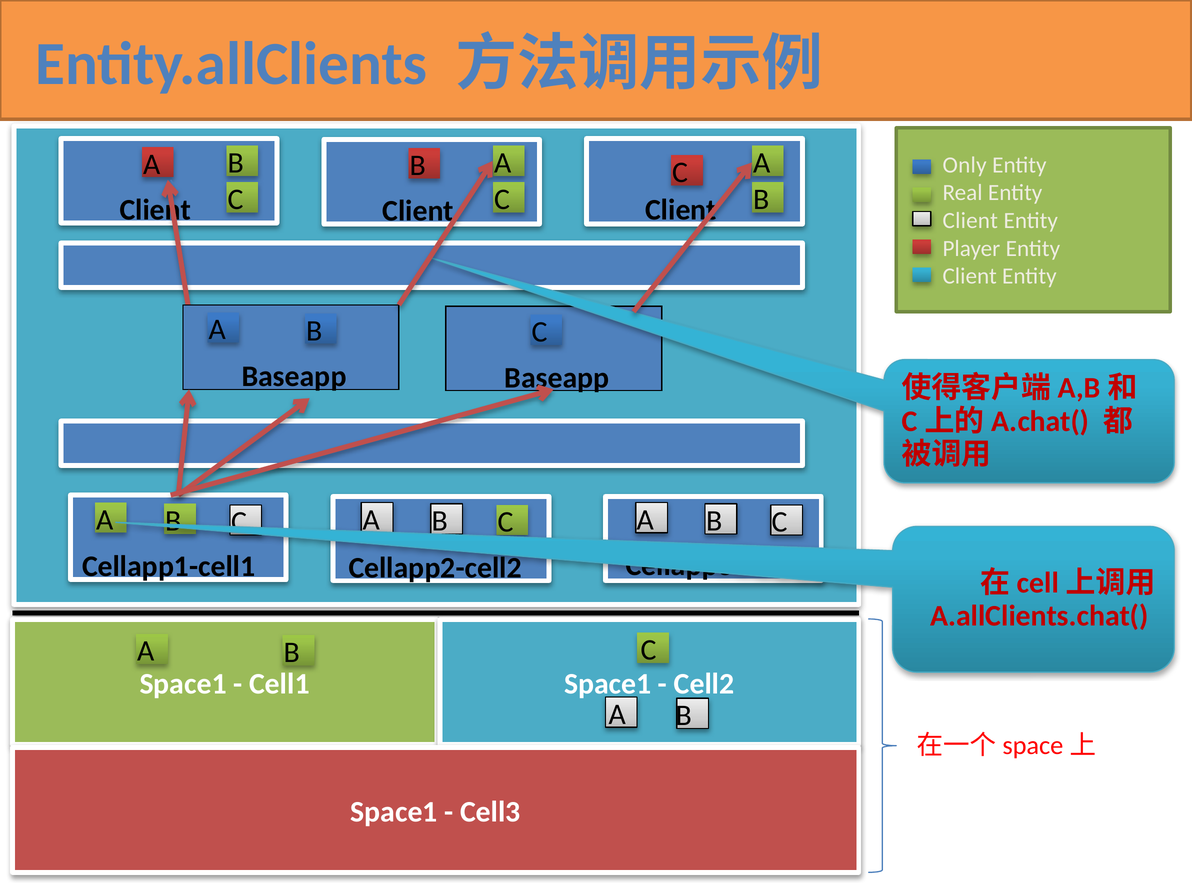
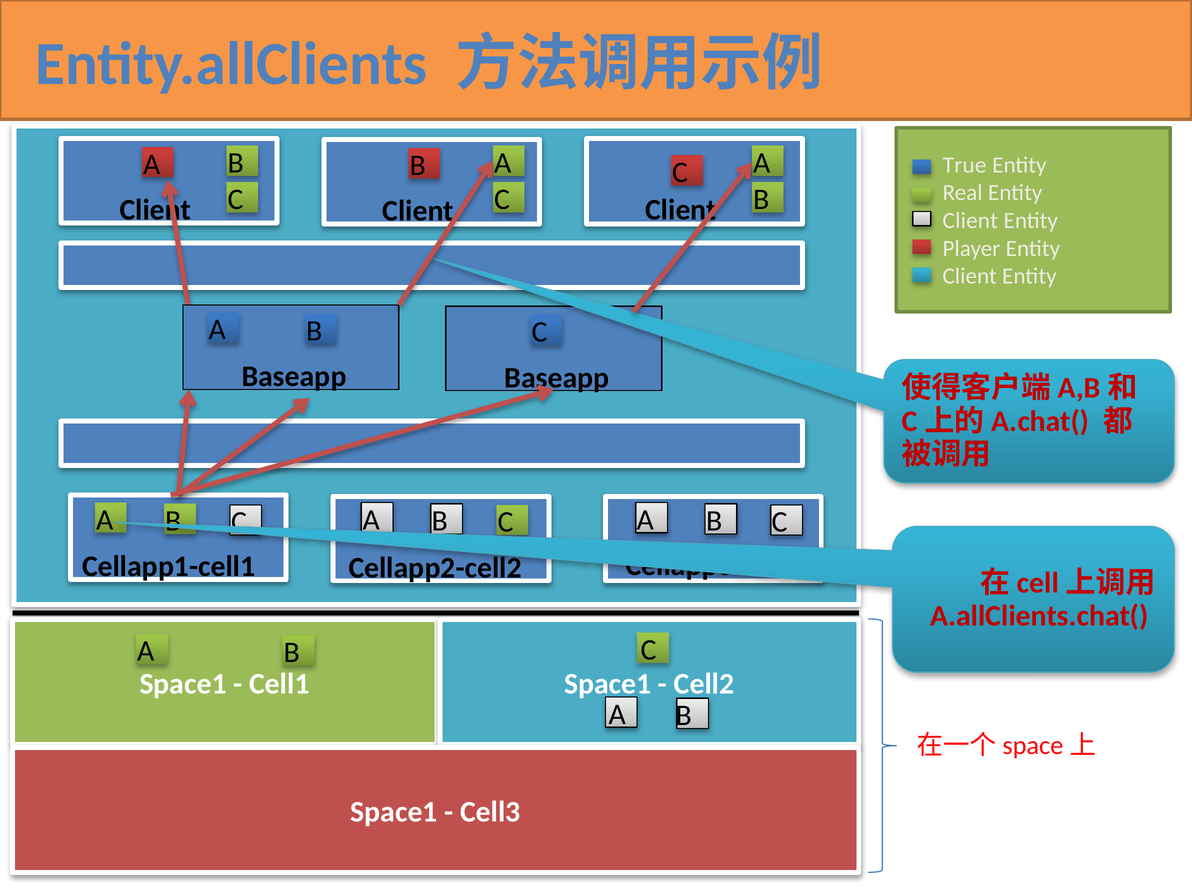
Only: Only -> True (965, 165)
